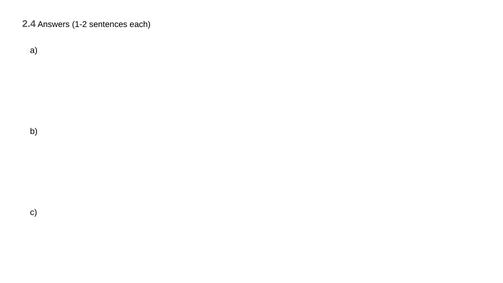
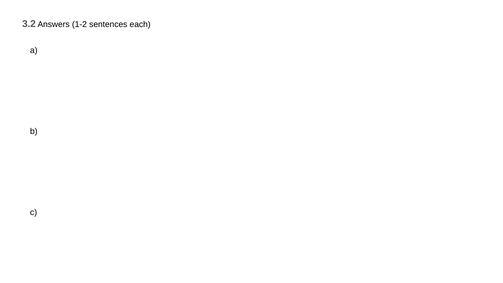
2.4: 2.4 -> 3.2 (29, 24)
